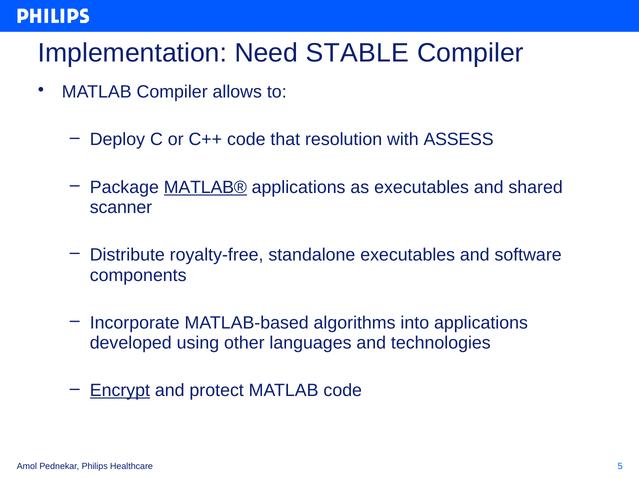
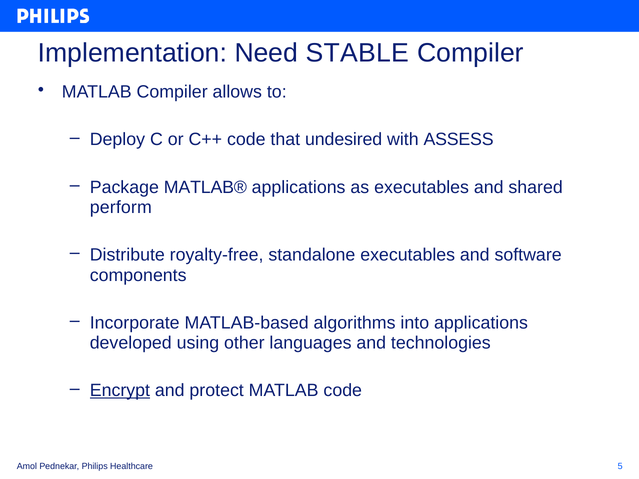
resolution: resolution -> undesired (344, 140)
MATLAB® underline: present -> none (205, 187)
scanner: scanner -> perform (121, 208)
